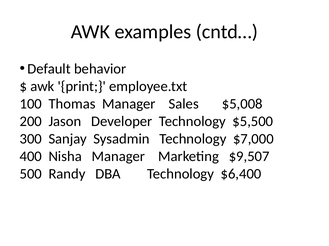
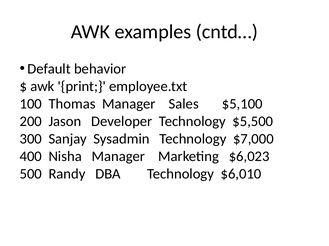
$5,008: $5,008 -> $5,100 (242, 104)
$9,507: $9,507 -> $6,023 (249, 157)
$6,400: $6,400 -> $6,010 (241, 174)
